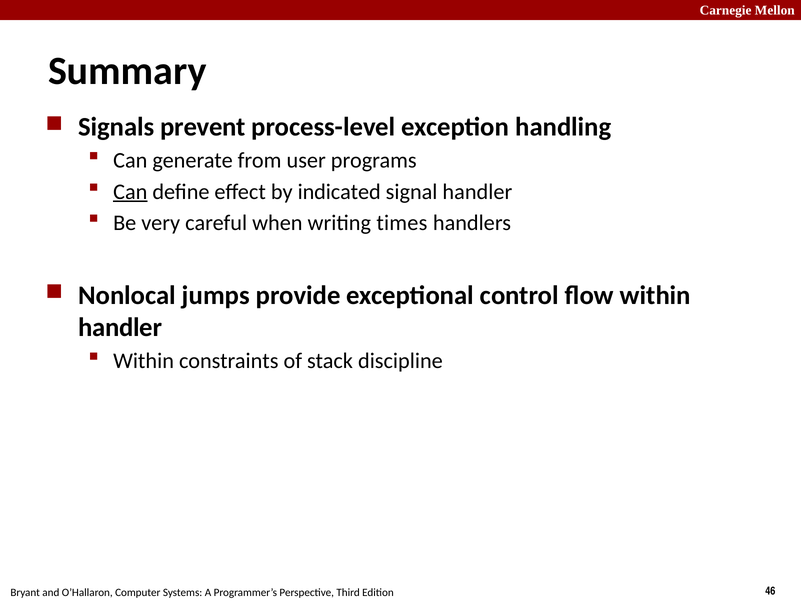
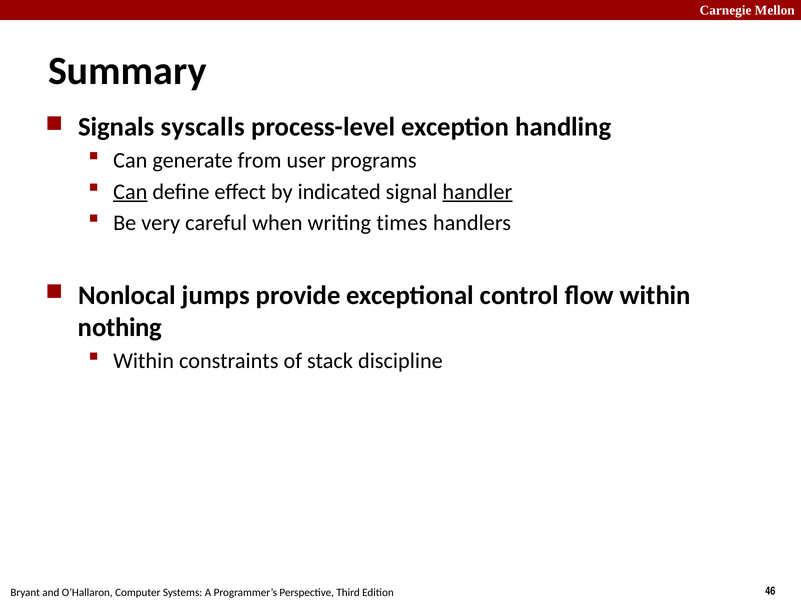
prevent: prevent -> syscalls (203, 127)
handler underline: none -> present (477, 192)
handler: handler -> nothing (120, 327)
